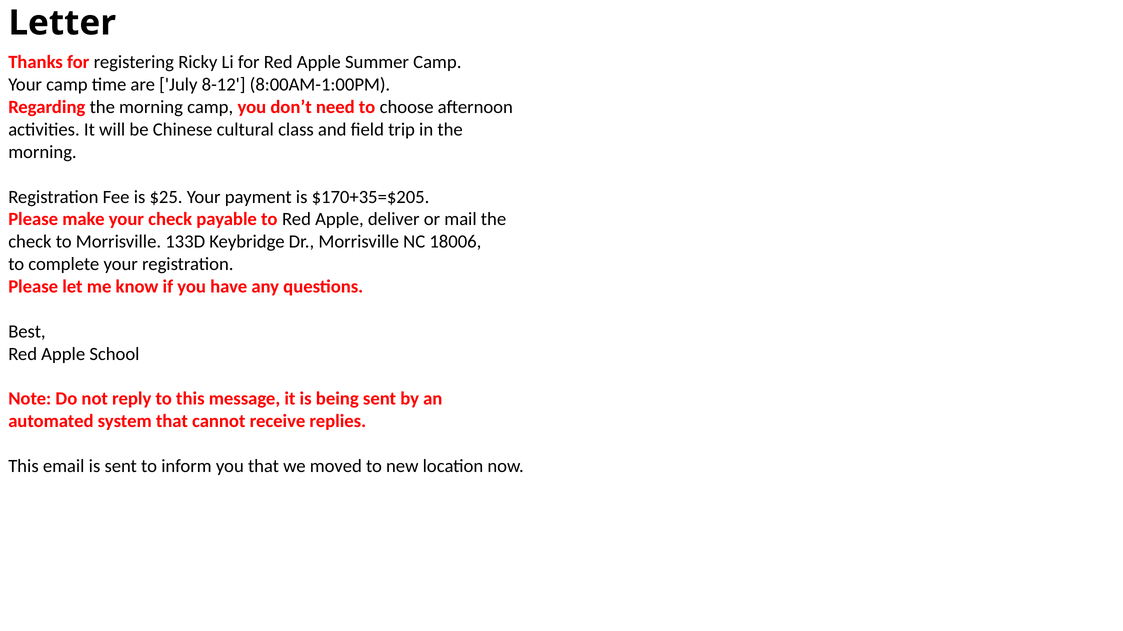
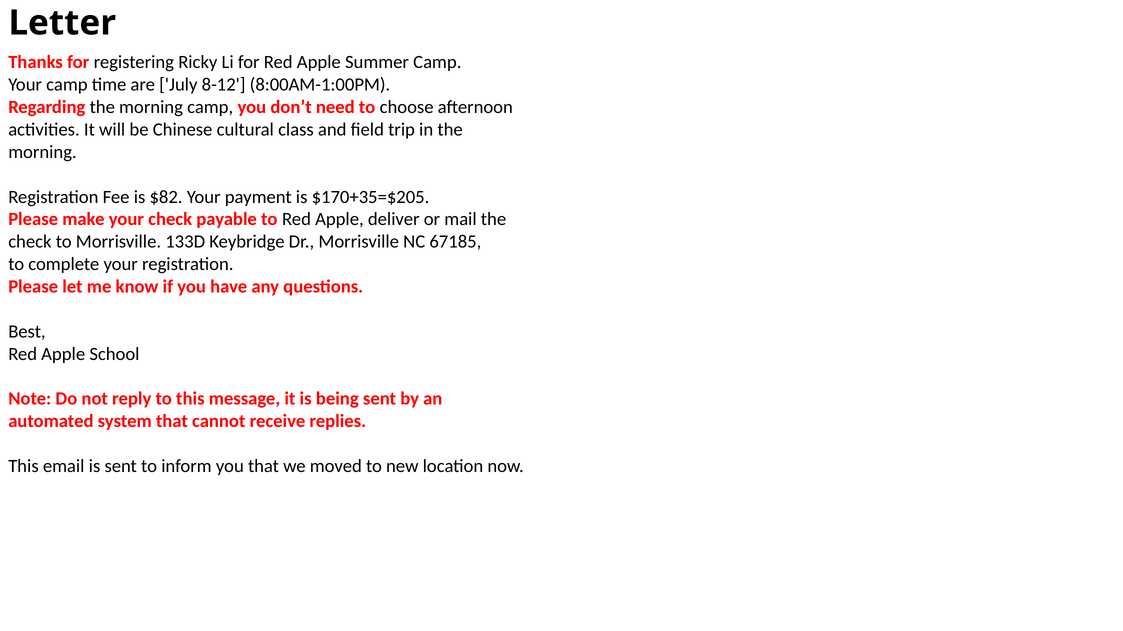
$25: $25 -> $82 (166, 197)
18006: 18006 -> 67185 (455, 242)
